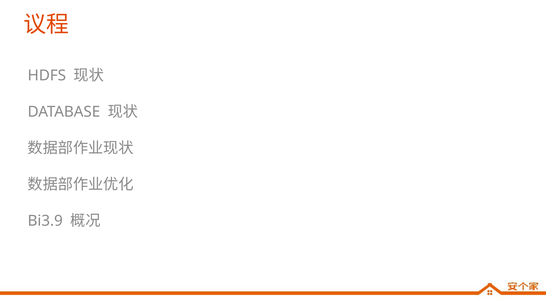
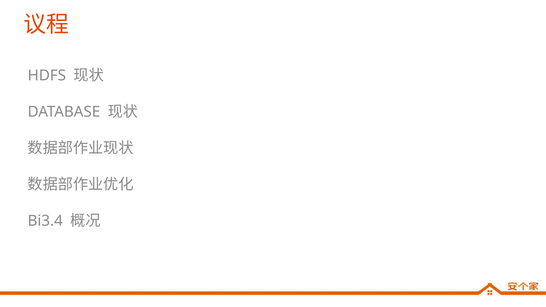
Bi3.9: Bi3.9 -> Bi3.4 (45, 221)
